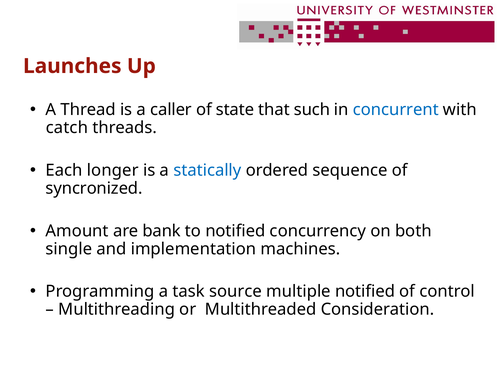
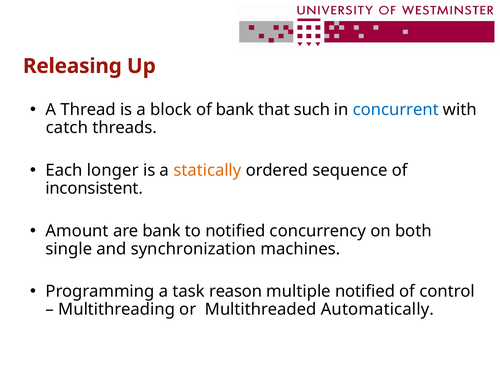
Launches: Launches -> Releasing (72, 66)
caller: caller -> block (171, 110)
of state: state -> bank (235, 110)
statically colour: blue -> orange (207, 170)
syncronized: syncronized -> inconsistent (94, 188)
implementation: implementation -> synchronization (193, 249)
source: source -> reason (236, 291)
Consideration: Consideration -> Automatically (377, 309)
